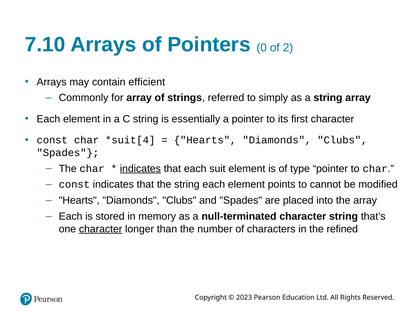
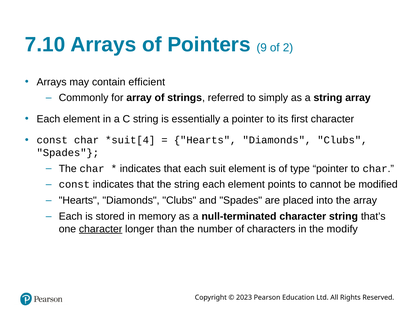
0: 0 -> 9 (262, 48)
indicates underline: present -> none (140, 169)
refined: refined -> modify (342, 229)
